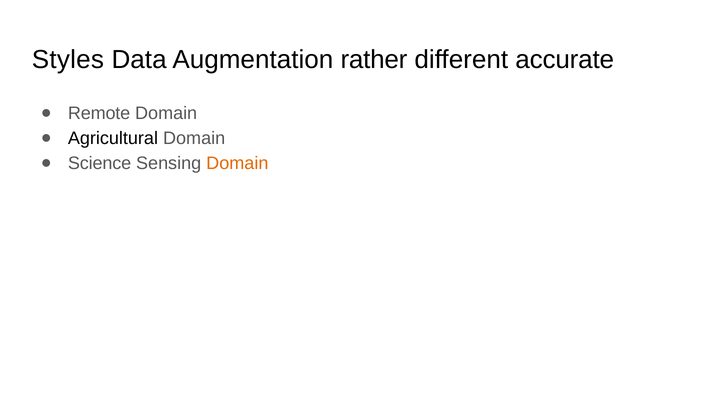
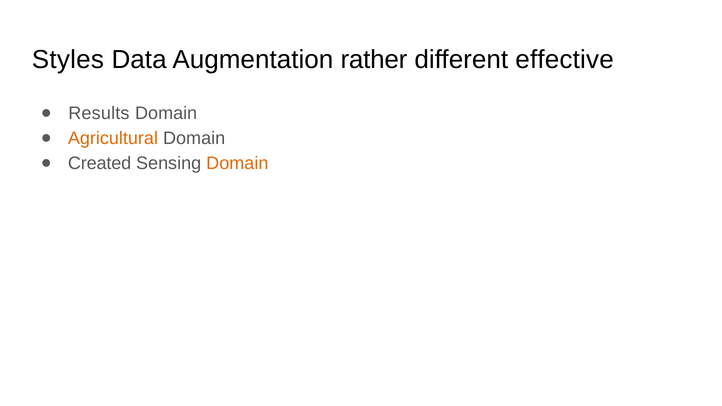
accurate: accurate -> effective (565, 60)
Remote: Remote -> Results (99, 114)
Agricultural colour: black -> orange (113, 138)
Science: Science -> Created (100, 163)
